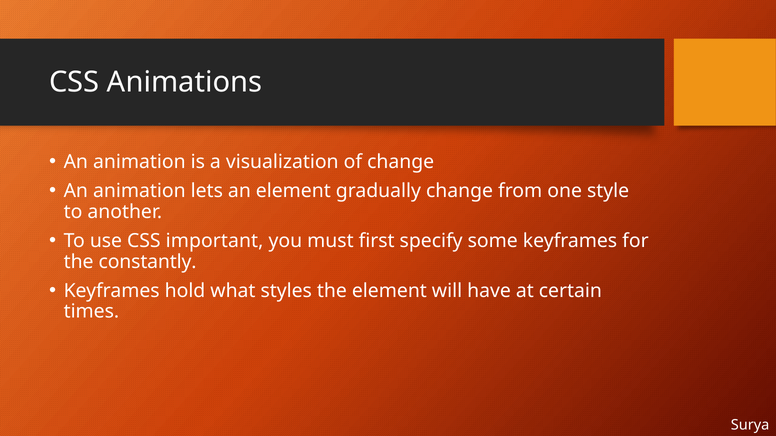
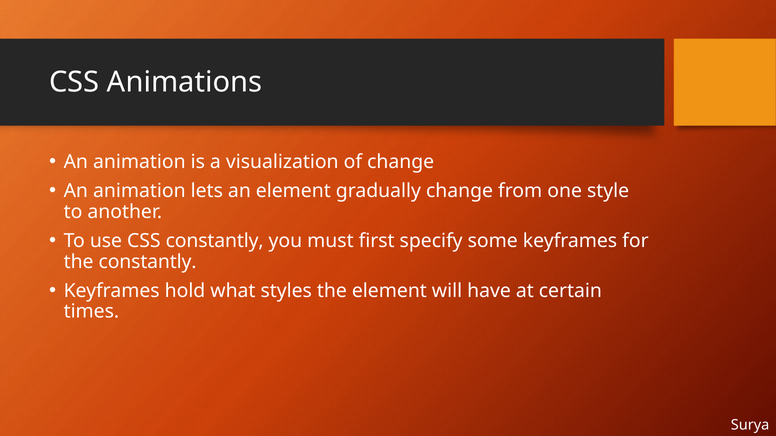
CSS important: important -> constantly (215, 241)
